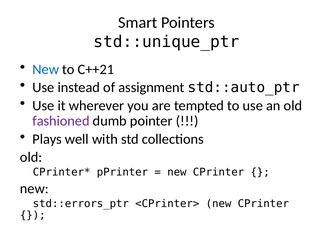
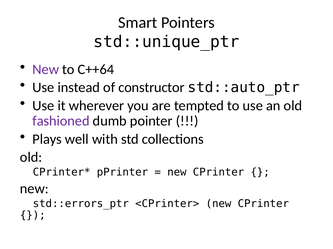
New colour: blue -> purple (46, 70)
C++21: C++21 -> C++64 (96, 70)
assignment: assignment -> constructor (151, 88)
